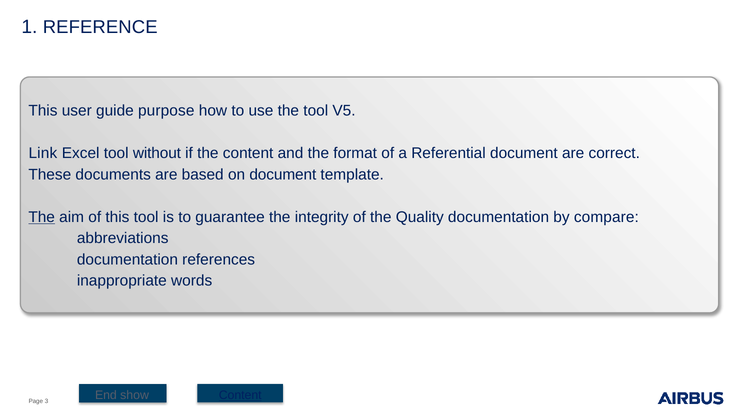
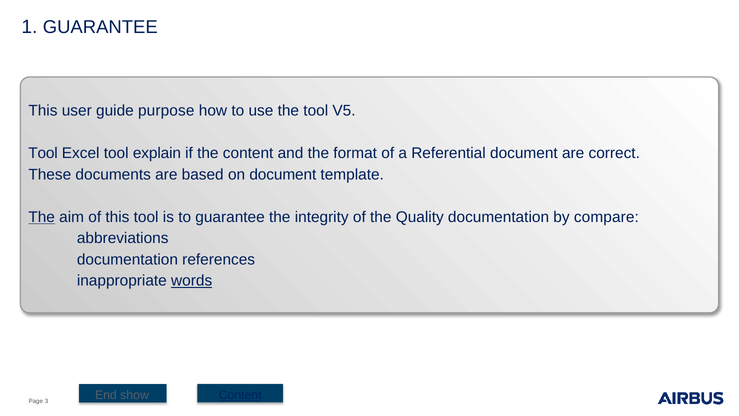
1 REFERENCE: REFERENCE -> GUARANTEE (100, 27)
Link: Link -> Tool (43, 153)
without: without -> explain (157, 153)
words underline: none -> present (192, 281)
